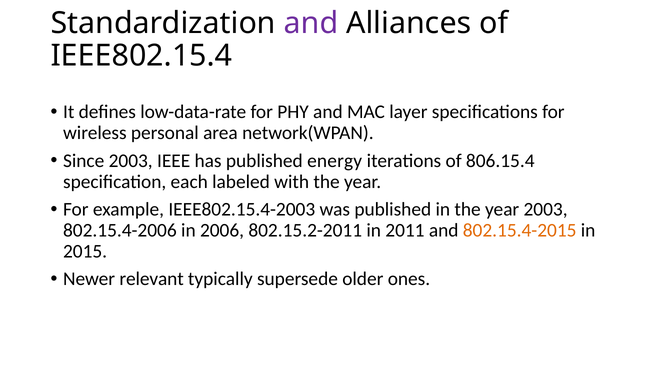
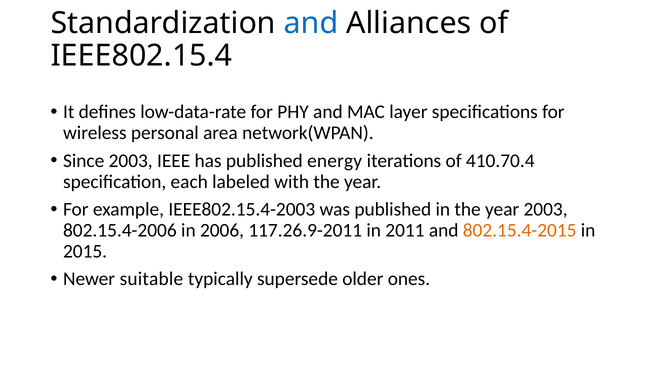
and colour: purple -> blue (311, 23)
806.15.4: 806.15.4 -> 410.70.4 (500, 161)
802.15.2-2011: 802.15.2-2011 -> 117.26.9-2011 (305, 231)
relevant: relevant -> suitable (151, 279)
